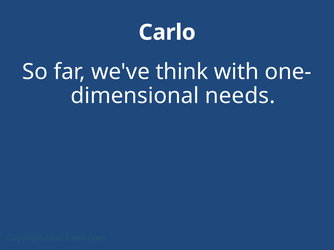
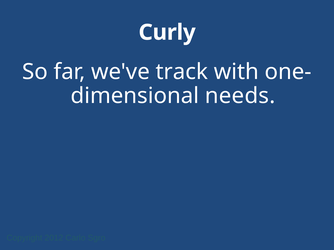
Carlo: Carlo -> Curly (167, 32)
think: think -> track (182, 72)
